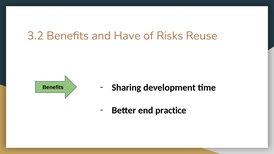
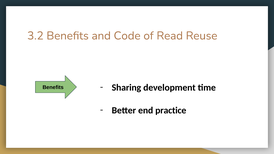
Have: Have -> Code (127, 36)
Risks: Risks -> Read (170, 36)
